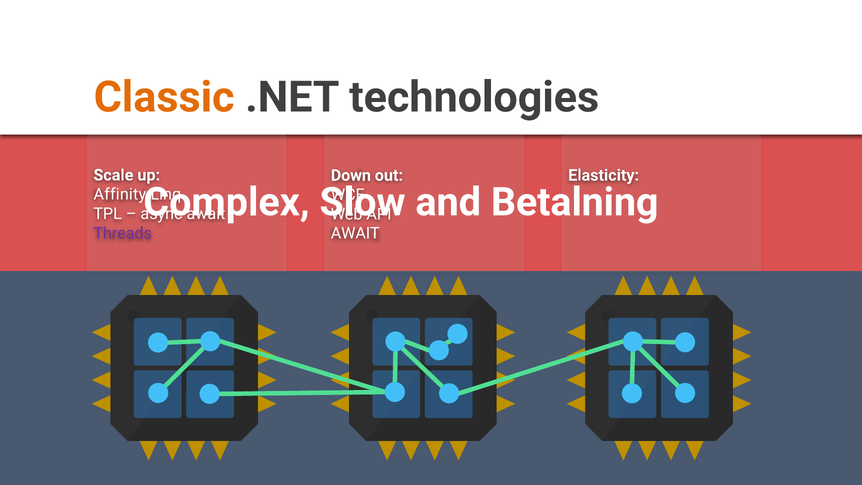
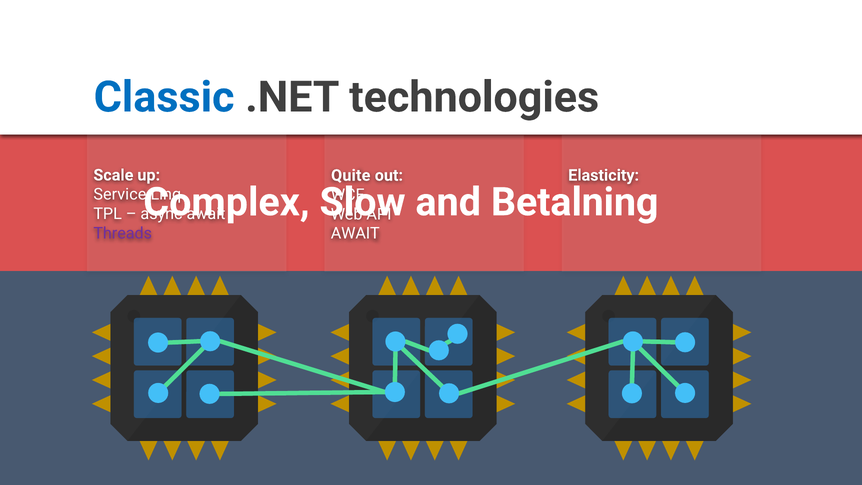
Classic colour: orange -> blue (164, 97)
Down: Down -> Quite (351, 175)
Affinity: Affinity -> Service (120, 194)
